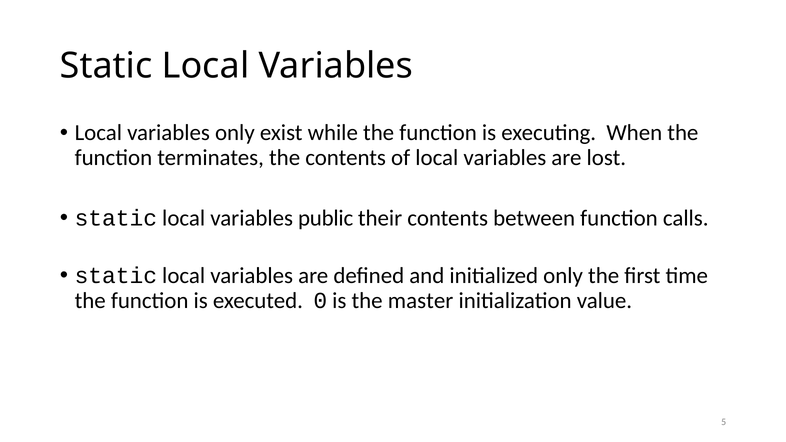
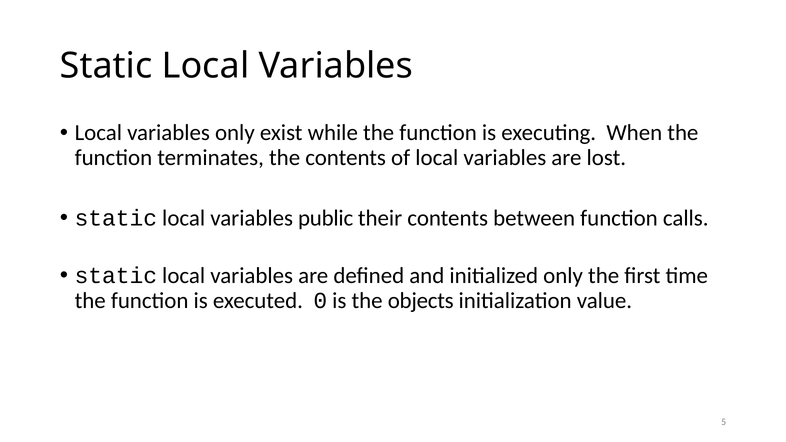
master: master -> objects (421, 301)
